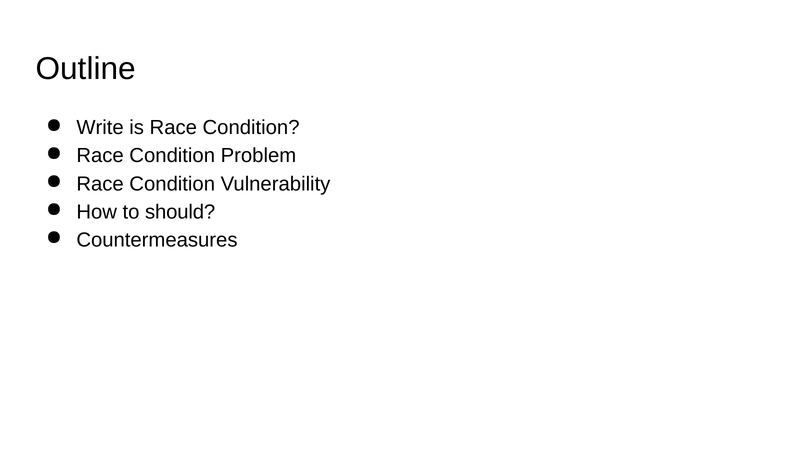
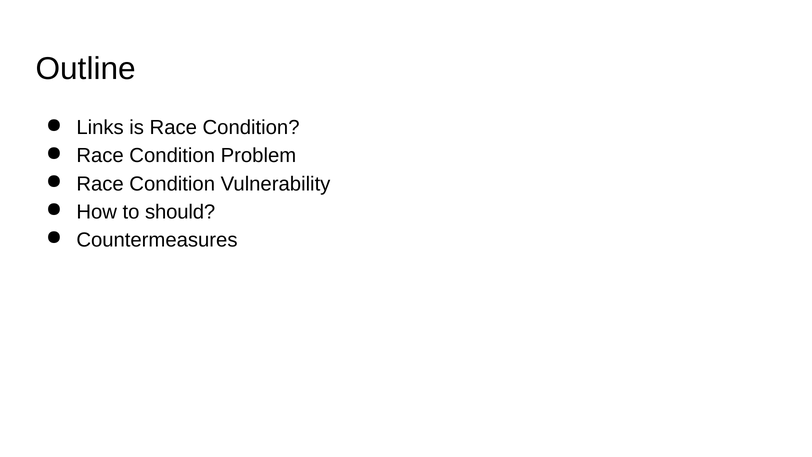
Write: Write -> Links (100, 128)
